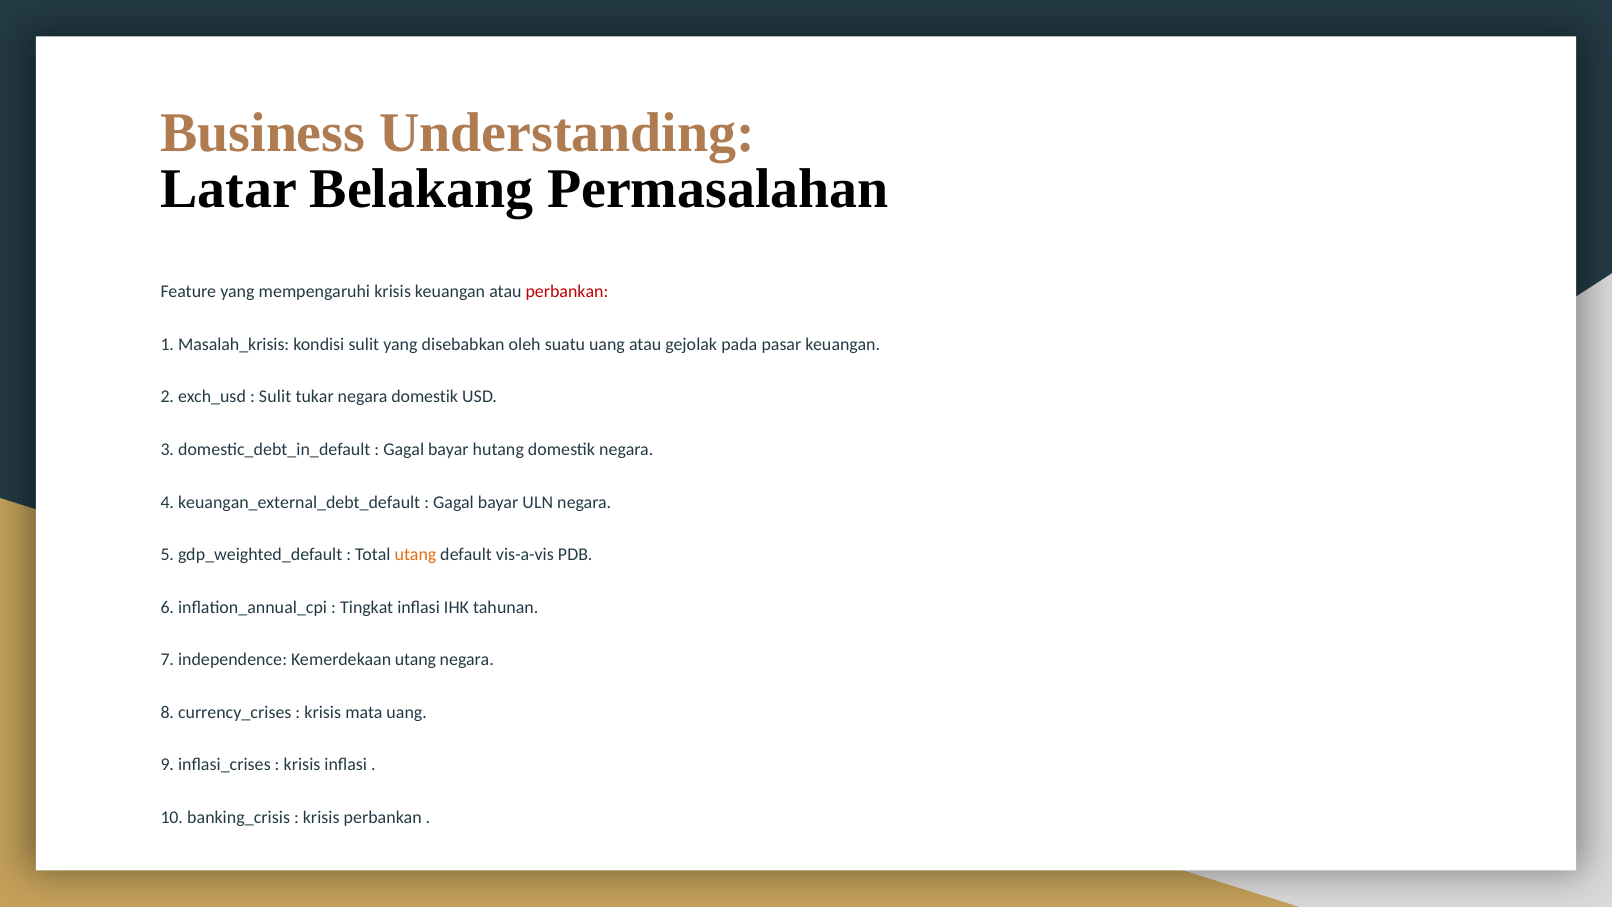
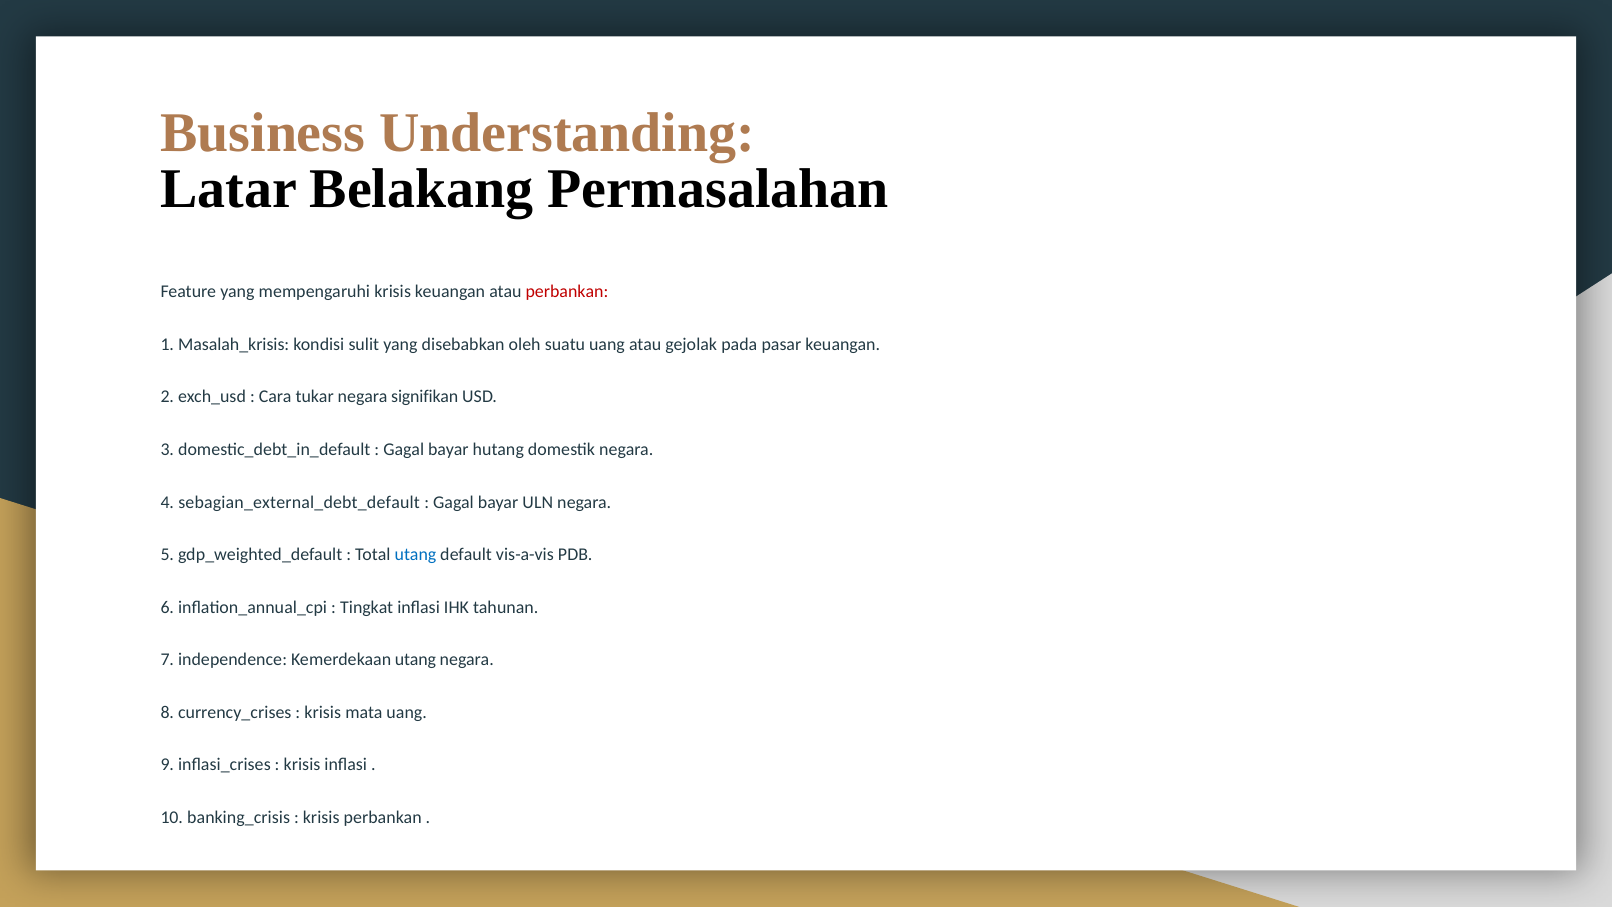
Sulit: Sulit -> Cara (275, 397)
negara domestik: domestik -> signifikan (425, 397)
keuangan_external_debt_default: keuangan_external_debt_default -> sebagian_external_debt_default (299, 502)
utang colour: orange -> blue (415, 555)
